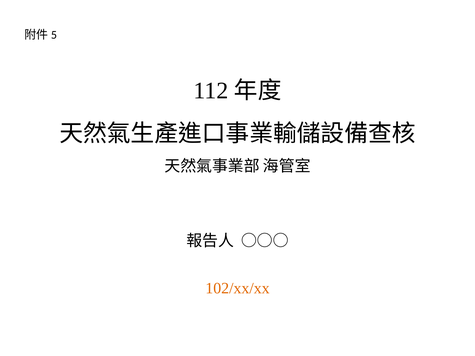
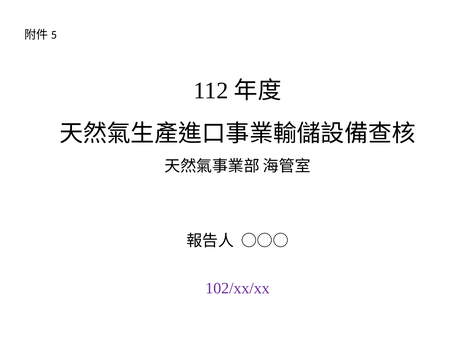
102/xx/xx colour: orange -> purple (237, 289)
